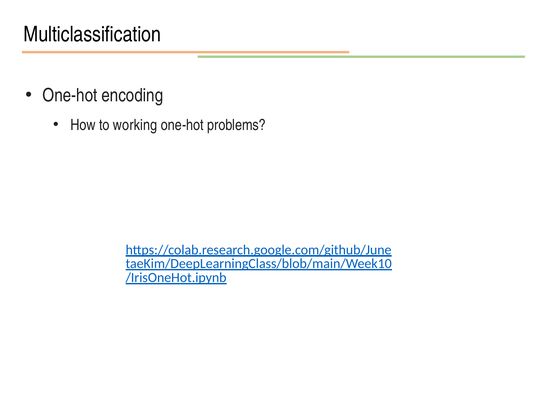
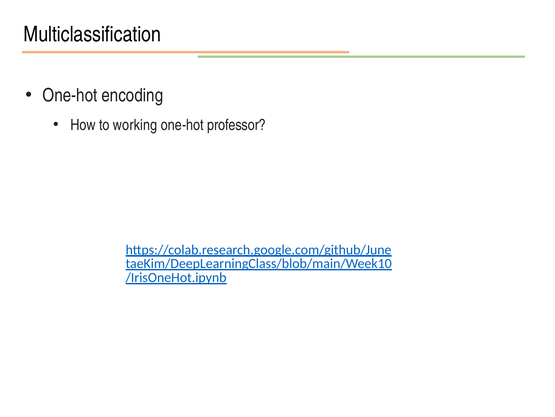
problems: problems -> professor (237, 125)
